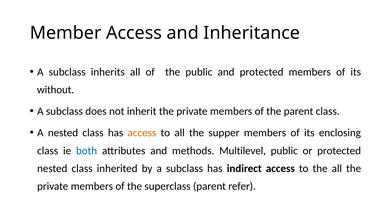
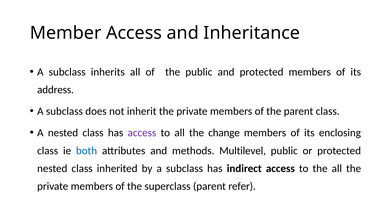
without: without -> address (55, 90)
access colour: orange -> purple (142, 133)
supper: supper -> change (224, 133)
